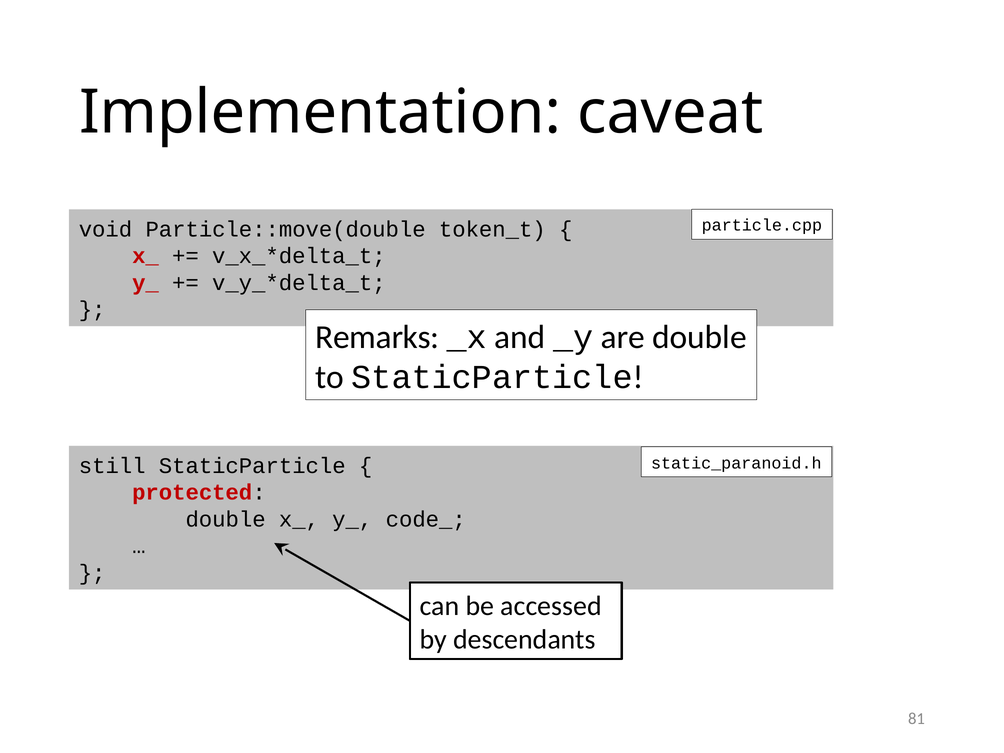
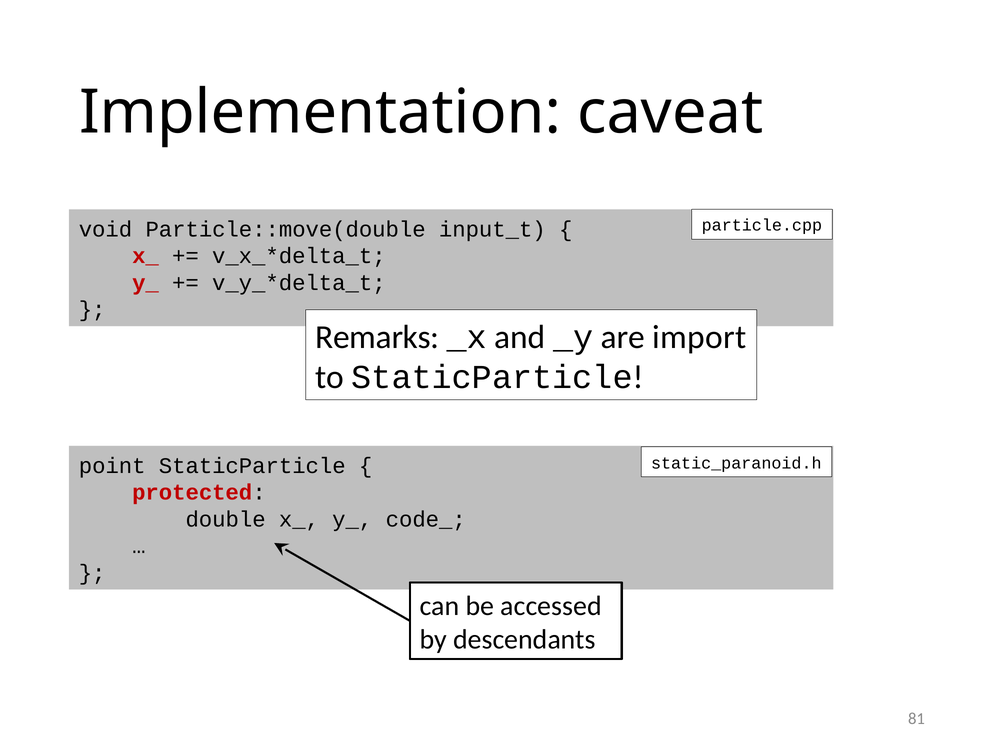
token_t: token_t -> input_t (492, 229)
are double: double -> import (699, 337)
still: still -> point (112, 466)
